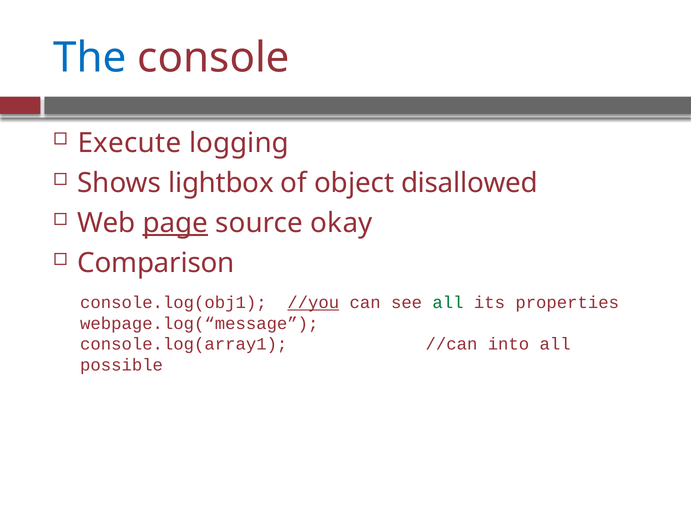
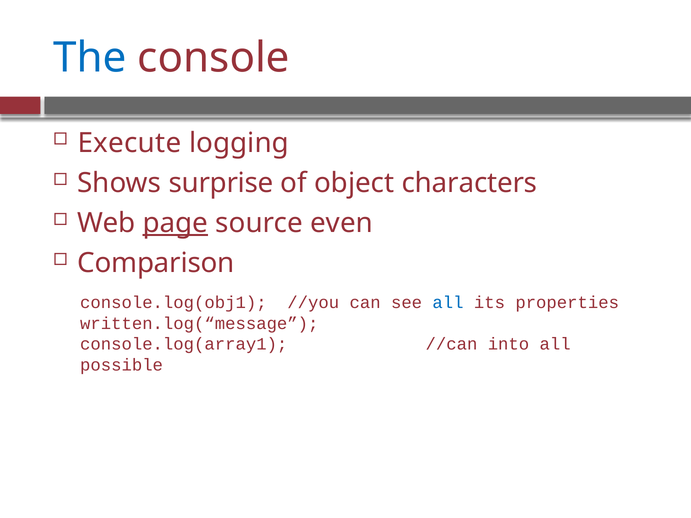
lightbox: lightbox -> surprise (221, 183)
disallowed: disallowed -> characters (469, 183)
okay: okay -> even (342, 223)
//you underline: present -> none (313, 303)
all colour: green -> blue (448, 303)
webpage.log(“message: webpage.log(“message -> written.log(“message (199, 324)
